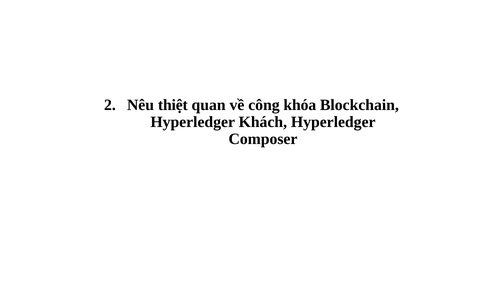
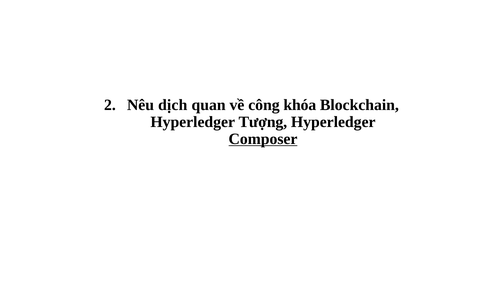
thiệt: thiệt -> dịch (173, 105)
Khách: Khách -> Tượng (263, 122)
Composer underline: none -> present (263, 139)
